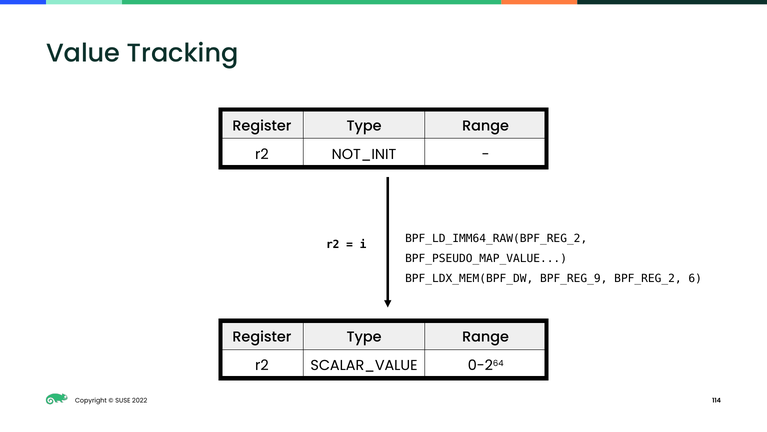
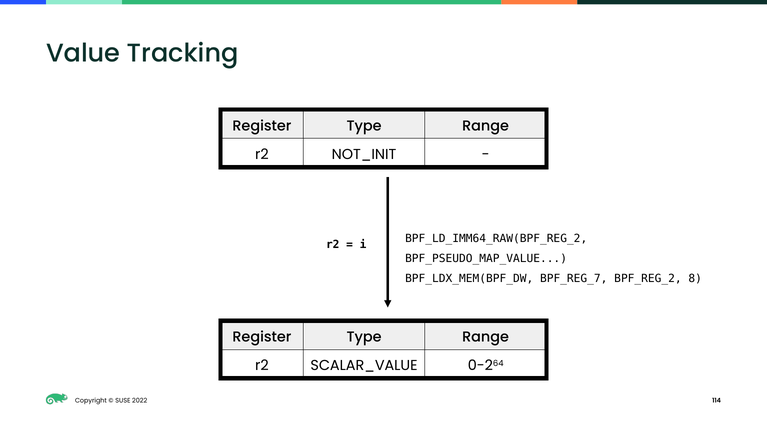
BPF_REG_9: BPF_REG_9 -> BPF_REG_7 (574, 278)
6: 6 -> 8 (695, 278)
